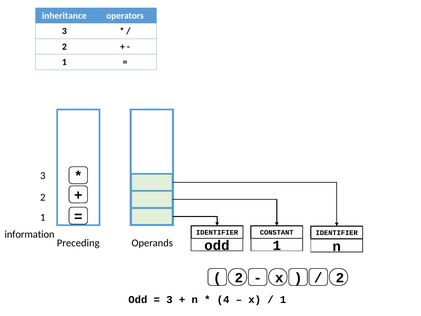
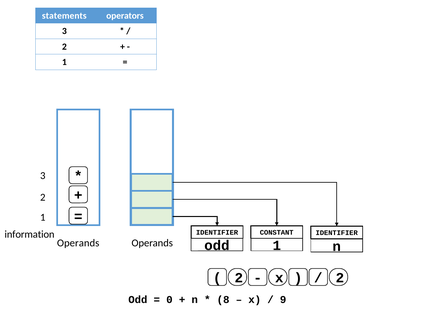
inheritance: inheritance -> statements (64, 16)
Preceding: Preceding -> Operands (78, 243)
3: 3 -> 0 (169, 300)
4: 4 -> 8 (223, 300)
1: 1 -> 9 (283, 300)
